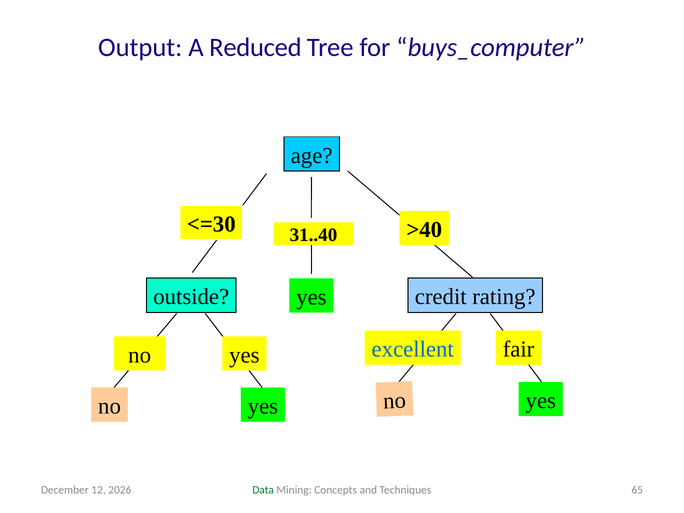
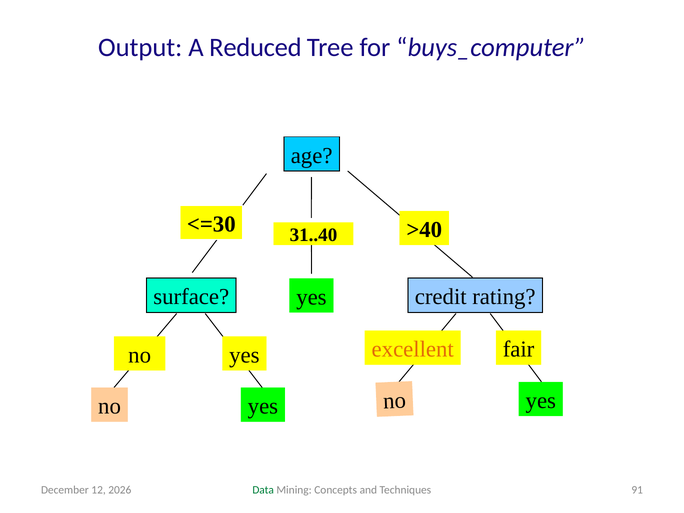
outside: outside -> surface (191, 297)
excellent colour: blue -> orange (413, 349)
65: 65 -> 91 (637, 490)
